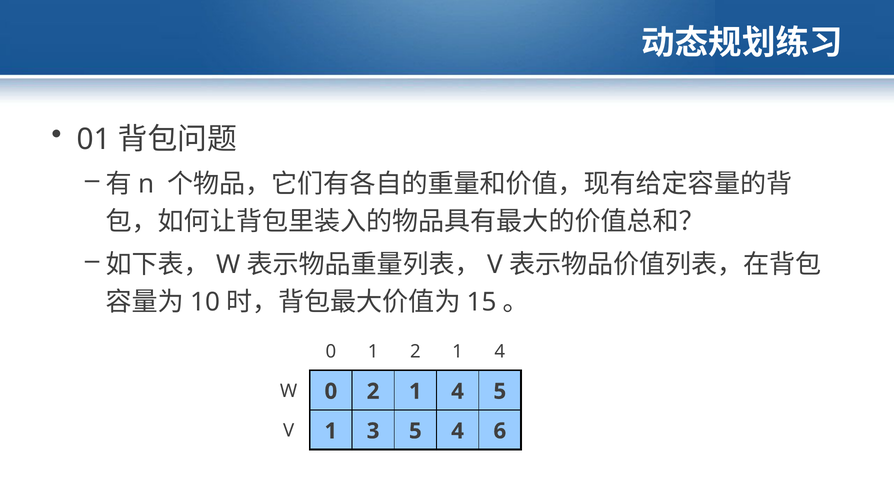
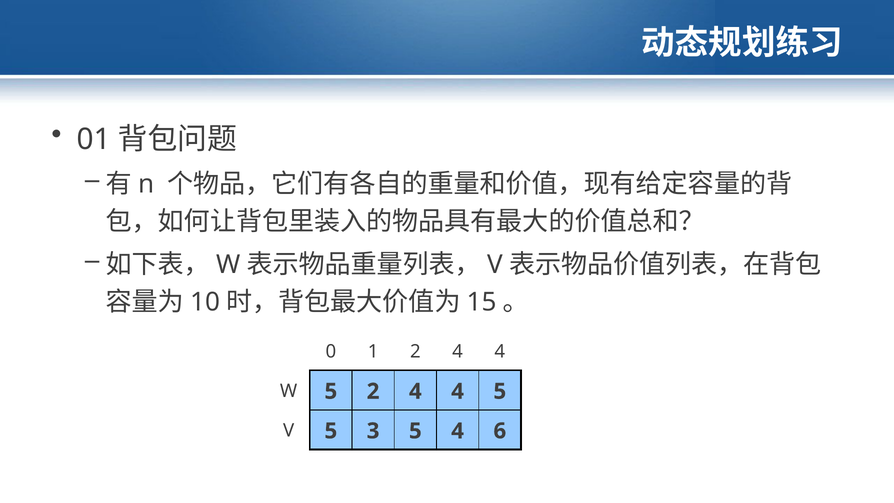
1 2 1: 1 -> 4 (458, 352)
W 0: 0 -> 5 (331, 391)
1: 1 -> 4 (415, 391)
V 1: 1 -> 5 (331, 431)
